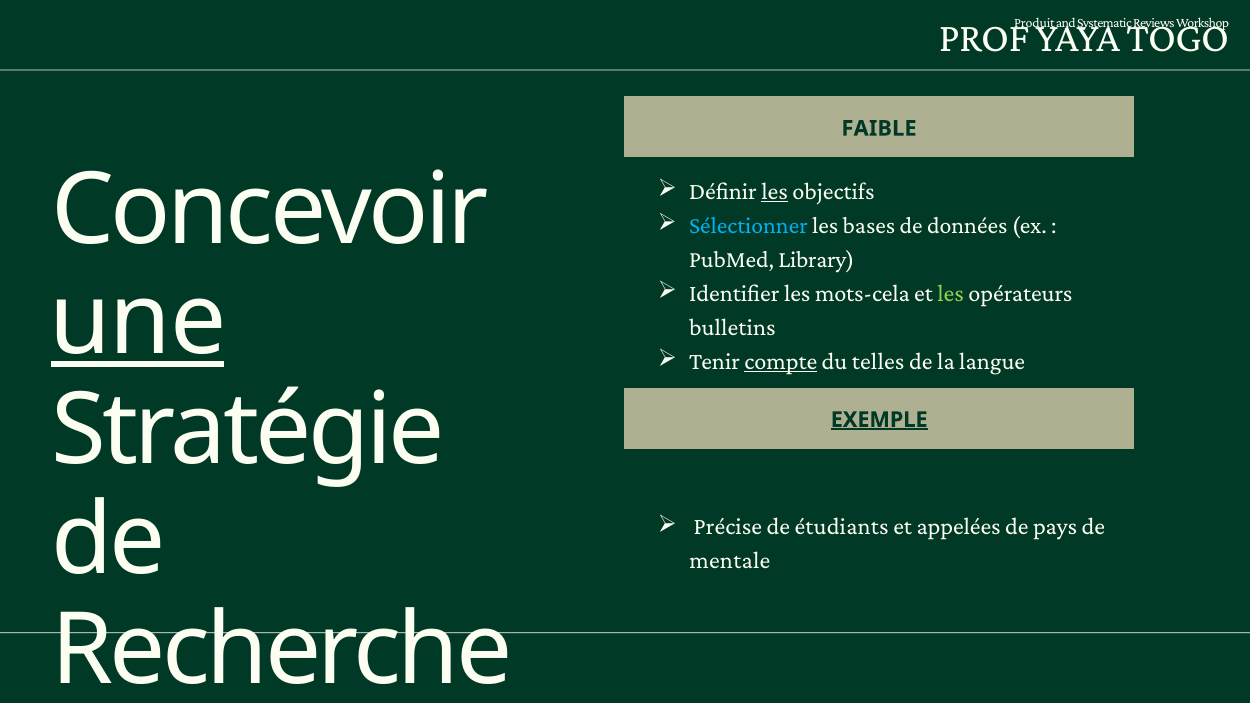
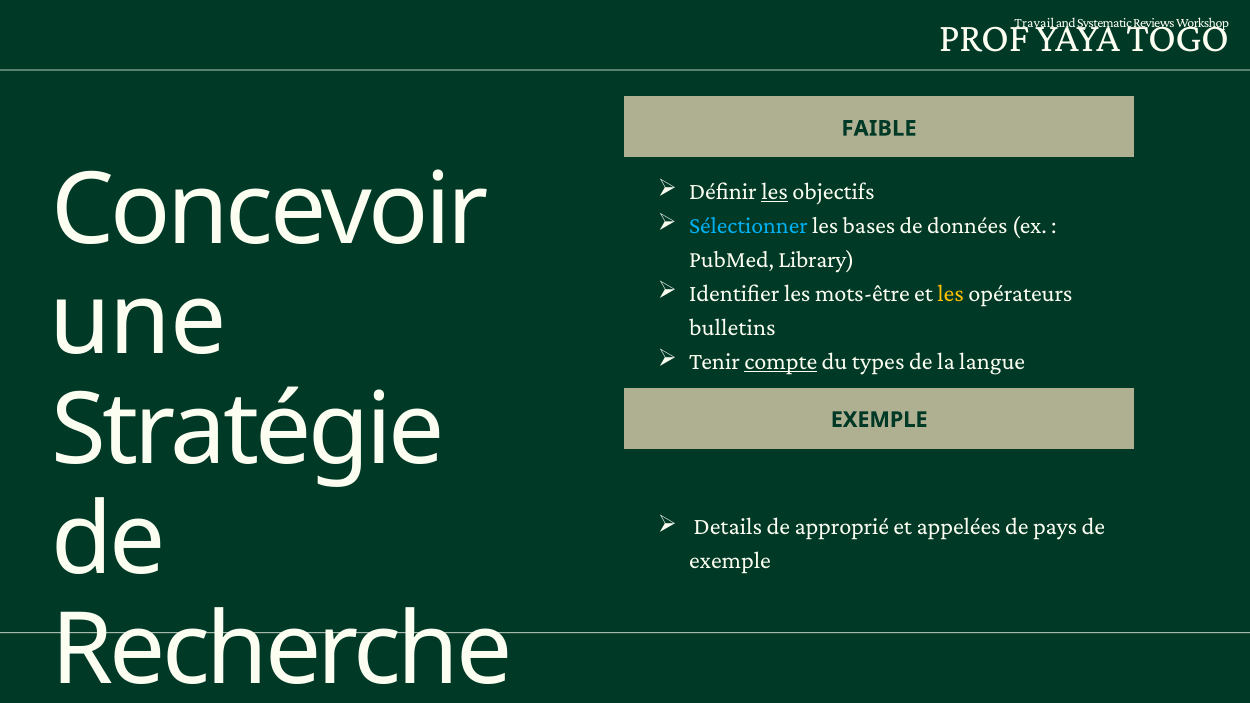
Produit: Produit -> Travail (1034, 23)
mots-cela: mots-cela -> mots-être (862, 293)
les colour: light green -> yellow (951, 293)
une underline: present -> none (138, 321)
telles: telles -> types (878, 361)
EXEMPLE underline: present -> none (879, 420)
Précise: Précise -> Details (728, 527)
étudiants: étudiants -> approprié (842, 527)
mentale: mentale -> exemple (730, 561)
